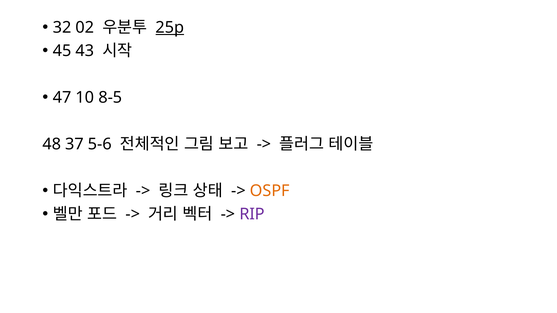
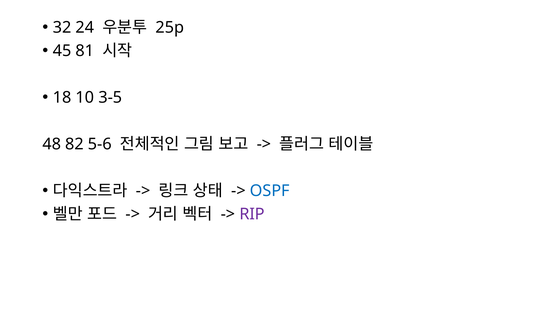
02: 02 -> 24 (85, 27)
25p underline: present -> none (170, 27)
43: 43 -> 81 (85, 51)
47: 47 -> 18 (62, 97)
8-5: 8-5 -> 3-5 (110, 97)
37: 37 -> 82 (75, 144)
OSPF colour: orange -> blue (270, 191)
